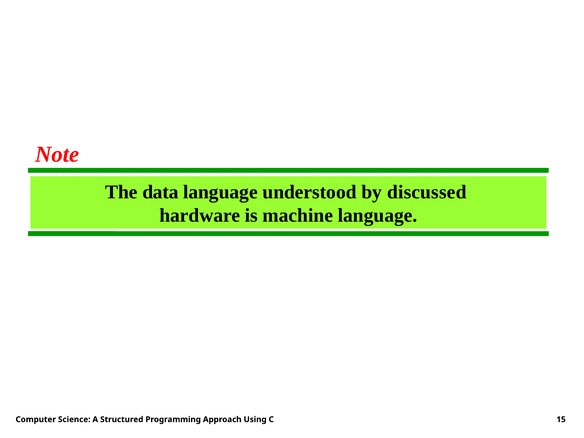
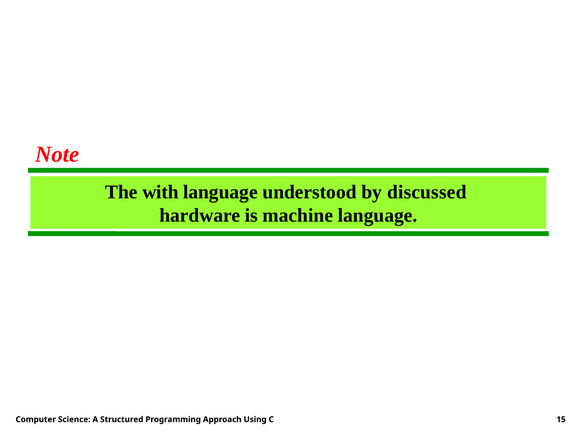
data: data -> with (160, 192)
